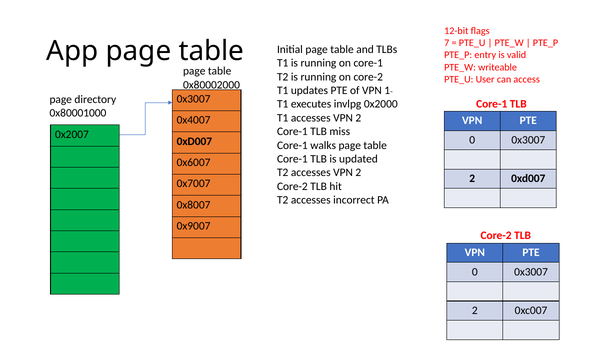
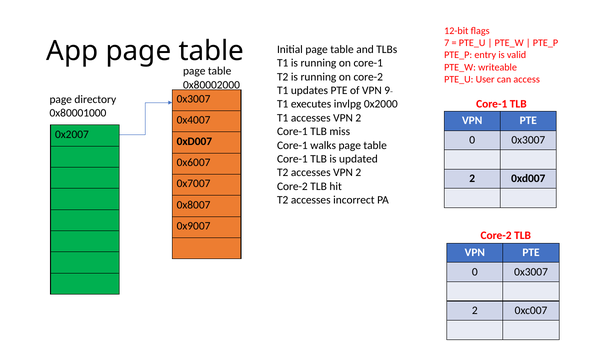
1: 1 -> 9 (387, 91)
